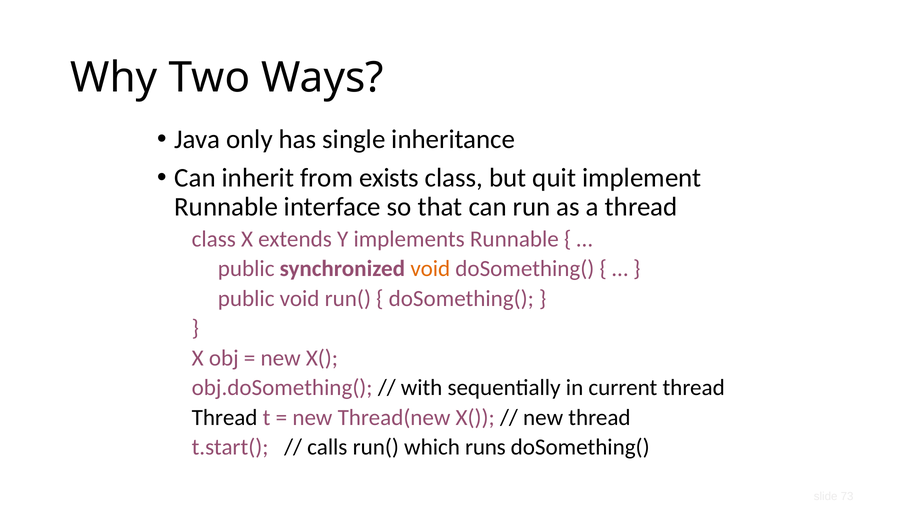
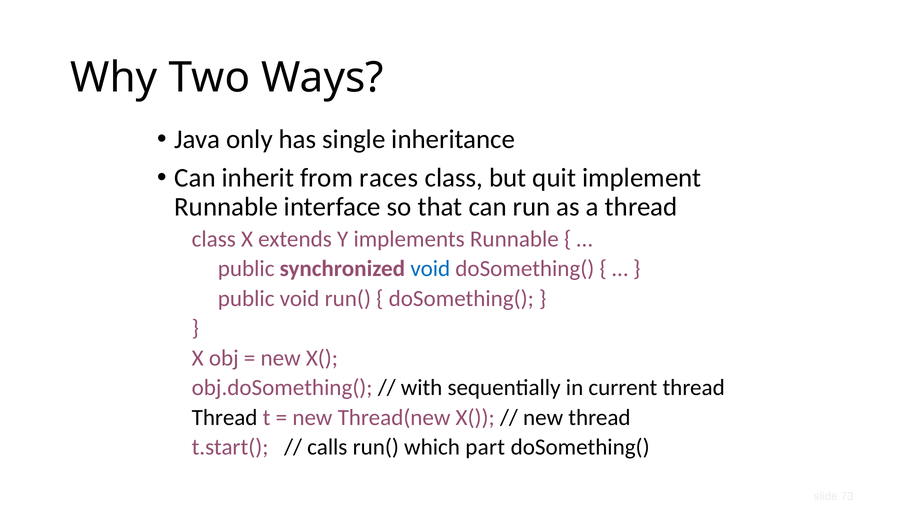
exists: exists -> races (389, 178)
void colour: orange -> blue (430, 269)
runs: runs -> part (485, 447)
